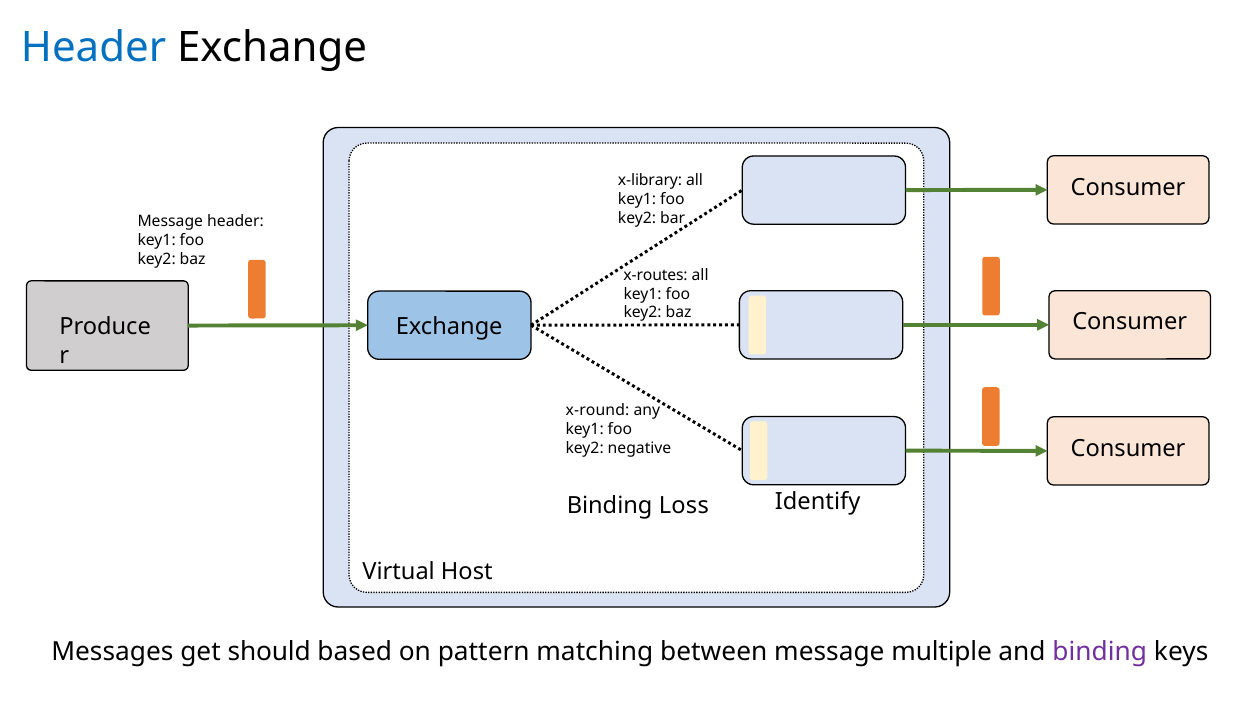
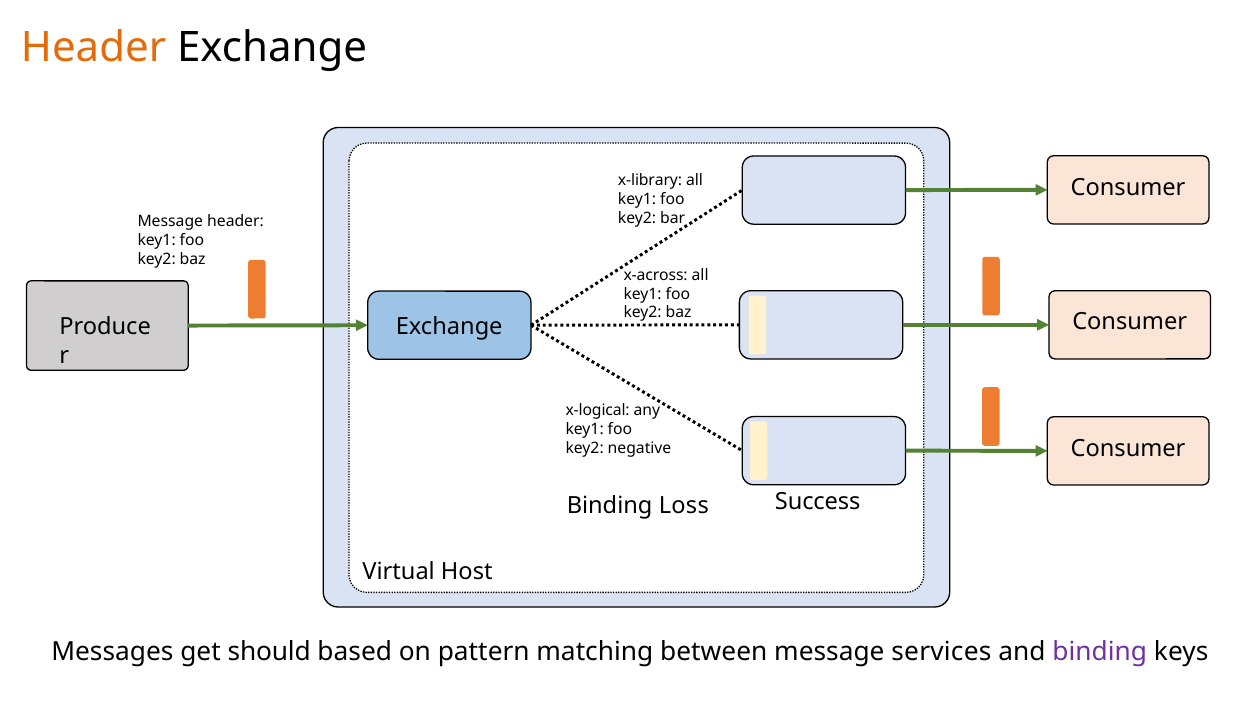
Header colour: blue -> orange (94, 48)
x-routes: x-routes -> x-across (656, 275)
x-round: x-round -> x-logical (598, 410)
Identify: Identify -> Success (818, 502)
multiple: multiple -> services (941, 652)
